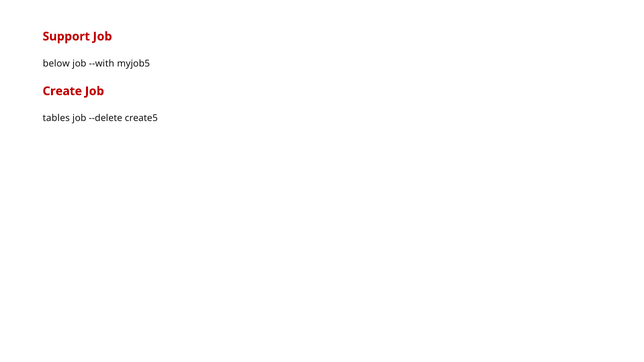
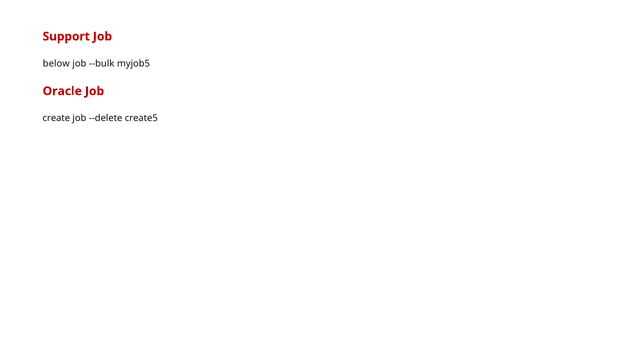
--with: --with -> --bulk (102, 64)
Create: Create -> Oracle (62, 91)
tables: tables -> create (56, 118)
